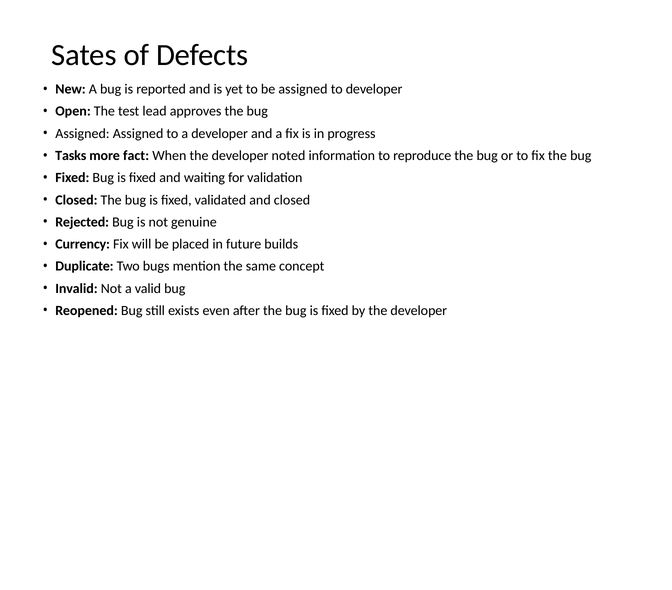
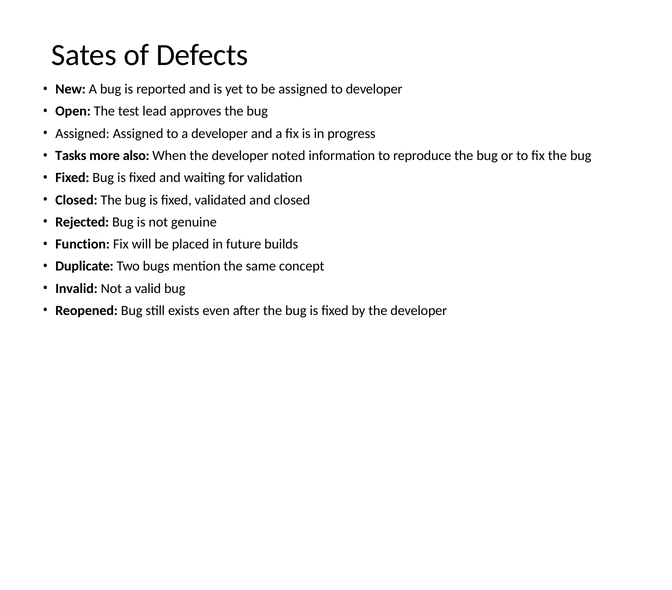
fact: fact -> also (136, 156)
Currency: Currency -> Function (83, 244)
